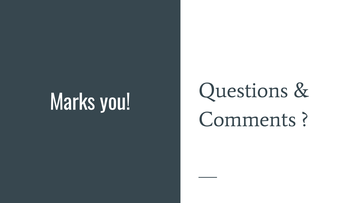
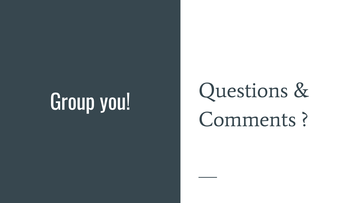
Marks: Marks -> Group (73, 103)
